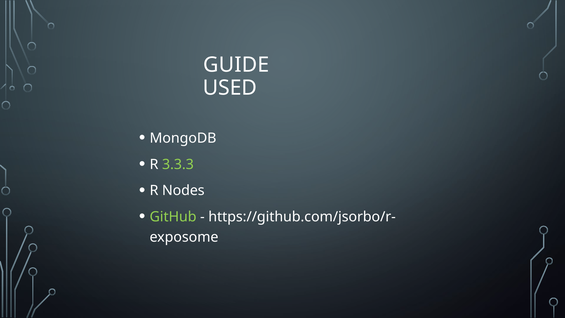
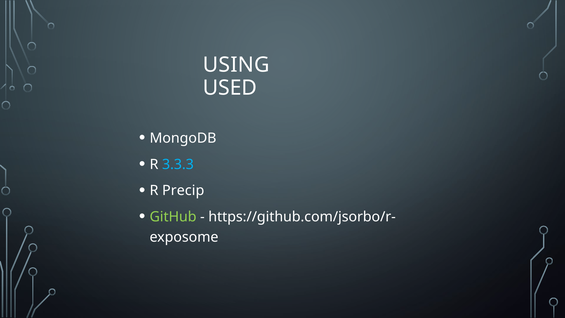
GUIDE: GUIDE -> USING (236, 65)
3.3.3 colour: light green -> light blue (178, 164)
Nodes: Nodes -> Precip (183, 190)
